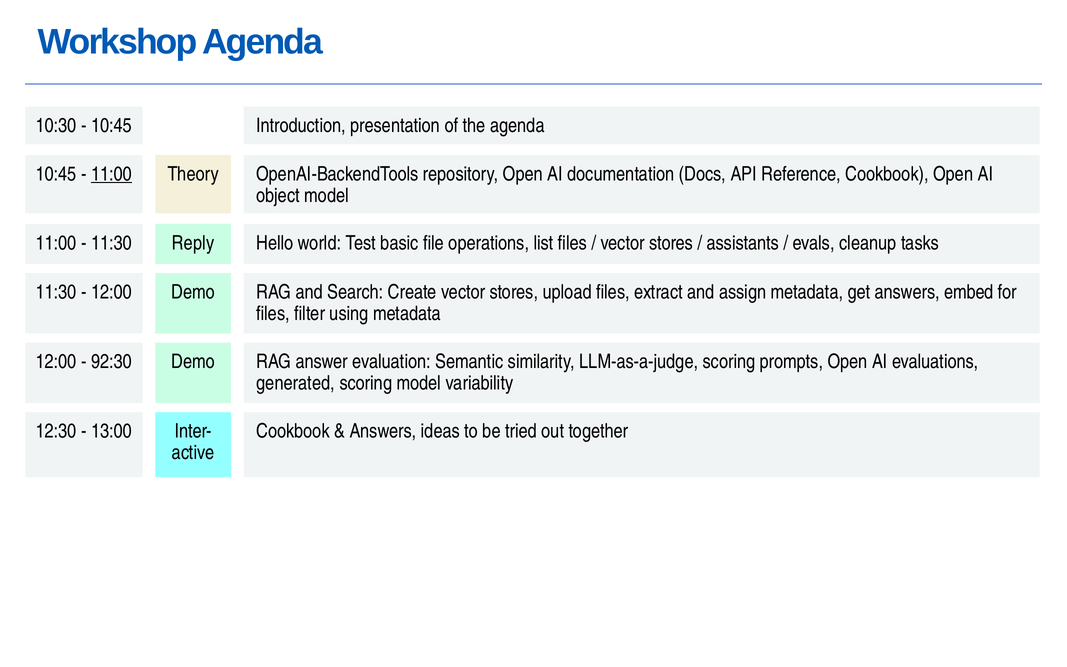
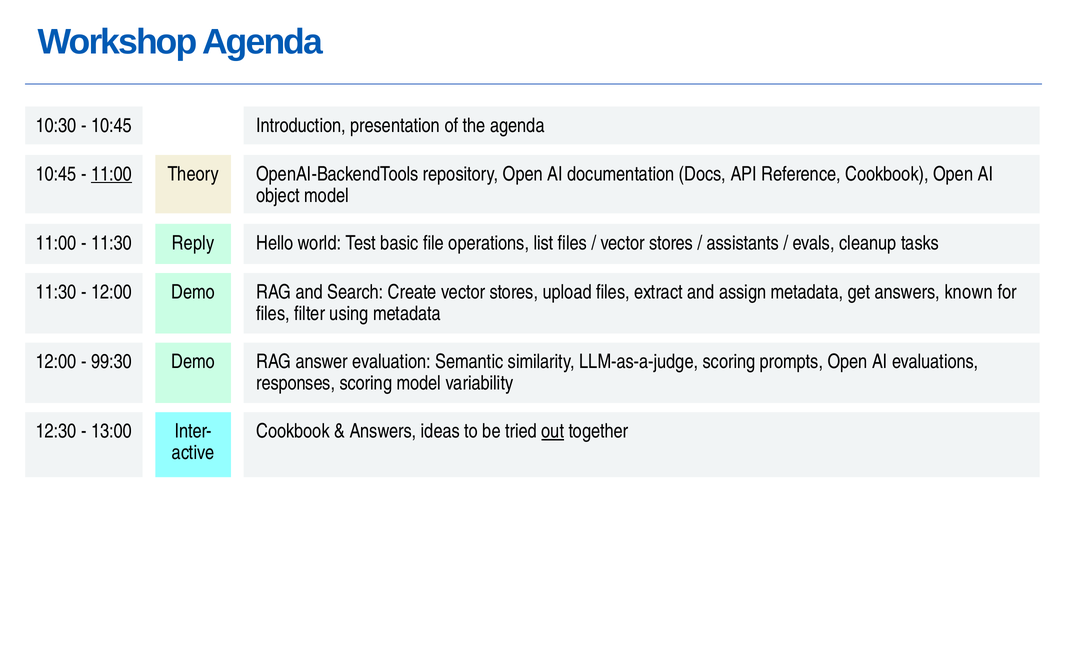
embed: embed -> known (969, 292)
92:30: 92:30 -> 99:30 (111, 362)
generated: generated -> responses (296, 383)
out underline: none -> present (553, 431)
